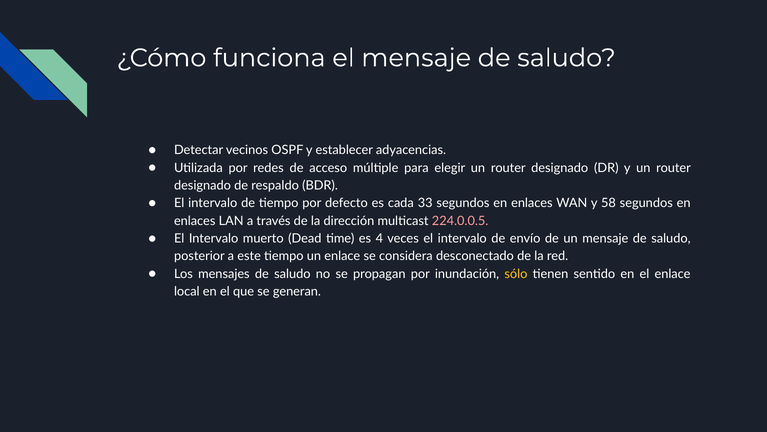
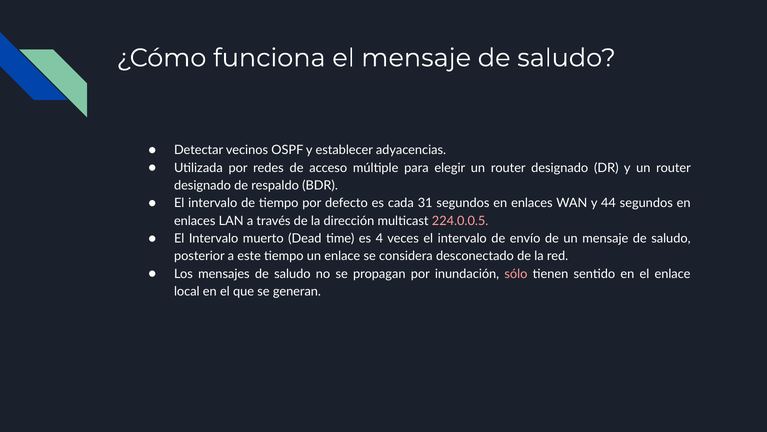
33: 33 -> 31 (425, 203)
58: 58 -> 44 (608, 203)
sólo colour: yellow -> pink (516, 273)
